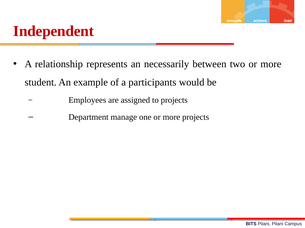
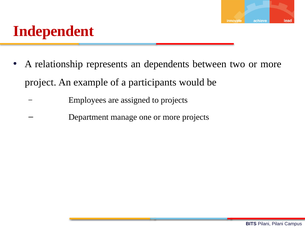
necessarily: necessarily -> dependents (167, 64)
student: student -> project (41, 83)
